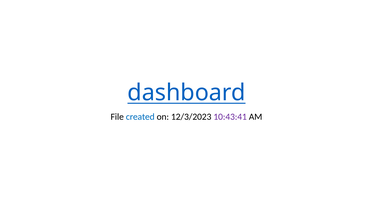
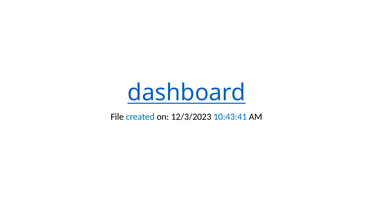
10:43:41 colour: purple -> blue (230, 117)
